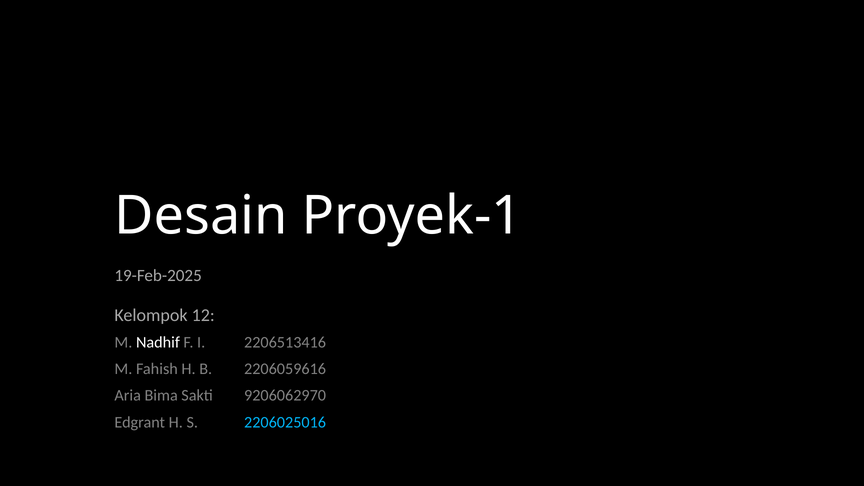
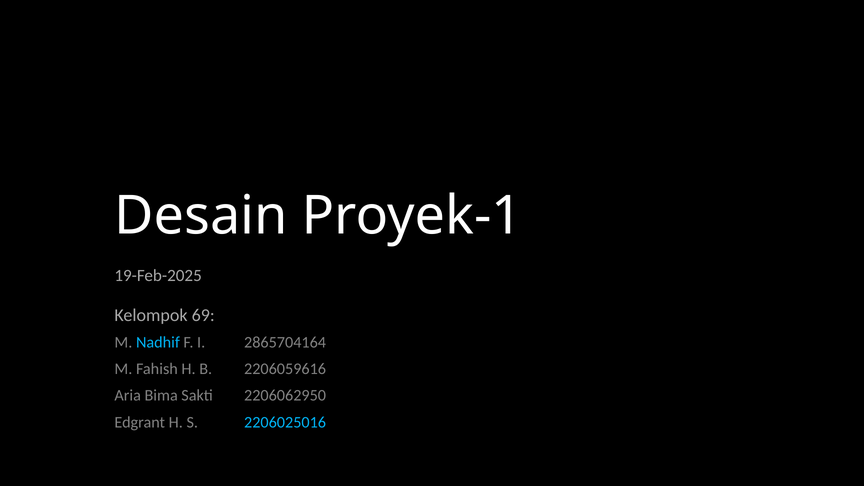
12: 12 -> 69 (203, 315)
Nadhif colour: white -> light blue (158, 343)
2206513416: 2206513416 -> 2865704164 (285, 343)
9206062970: 9206062970 -> 2206062950 (285, 396)
